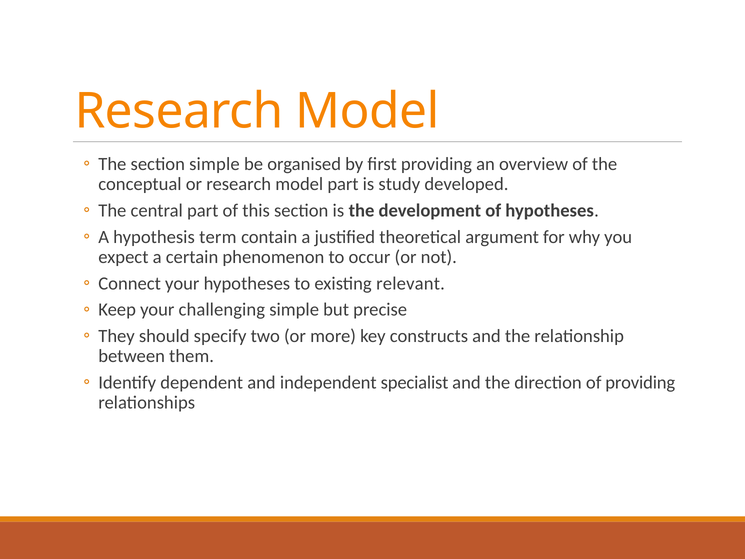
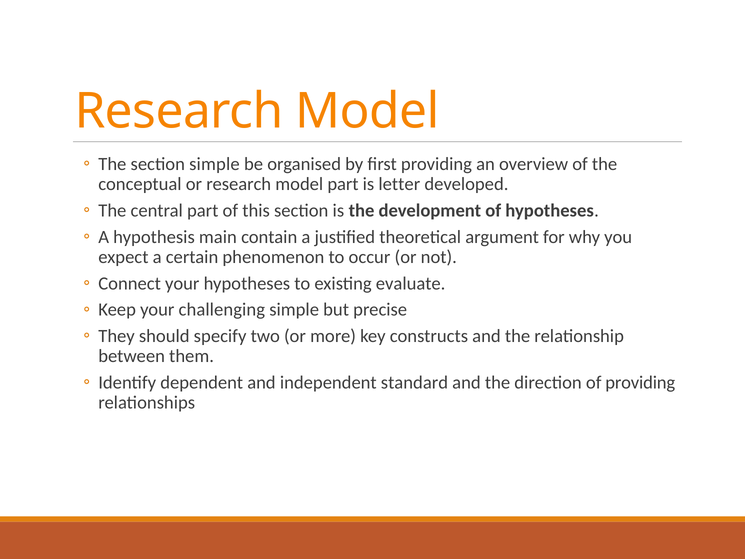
study: study -> letter (399, 184)
term: term -> main (218, 237)
relevant: relevant -> evaluate (411, 283)
specialist: specialist -> standard (414, 382)
